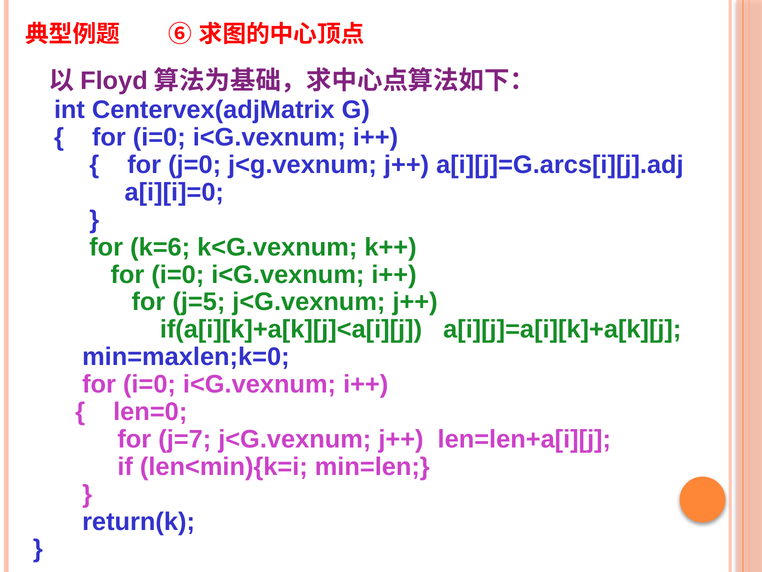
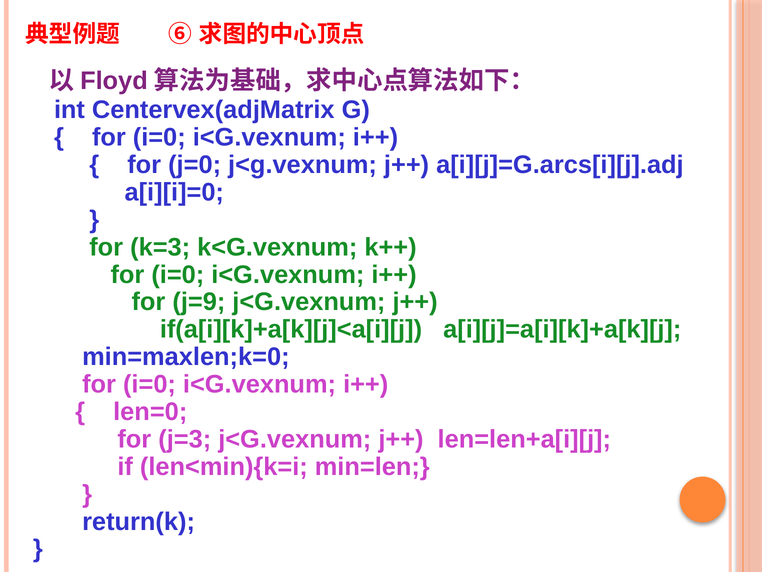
k=6: k=6 -> k=3 (160, 247)
j=5: j=5 -> j=9 (199, 302)
j=7: j=7 -> j=3 (185, 439)
